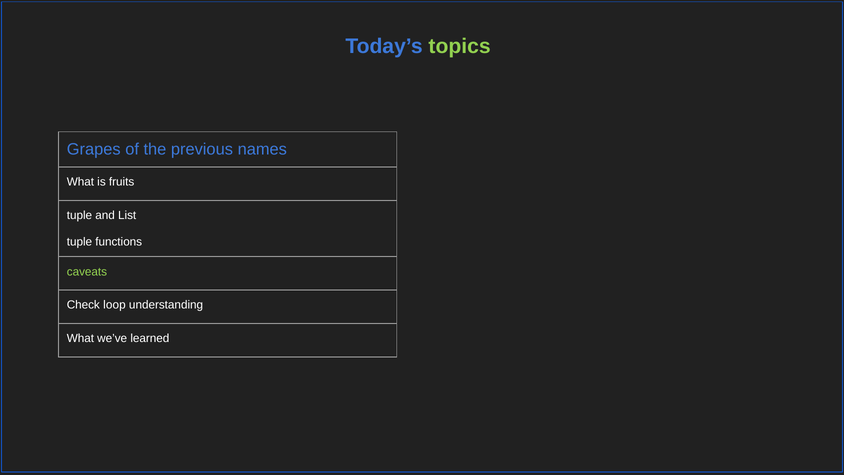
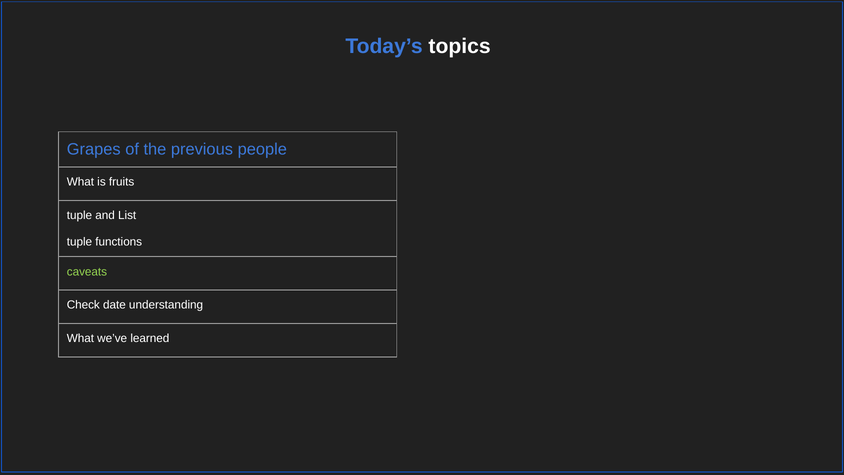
topics colour: light green -> white (460, 46)
names: names -> people (262, 149)
loop: loop -> date (114, 305)
